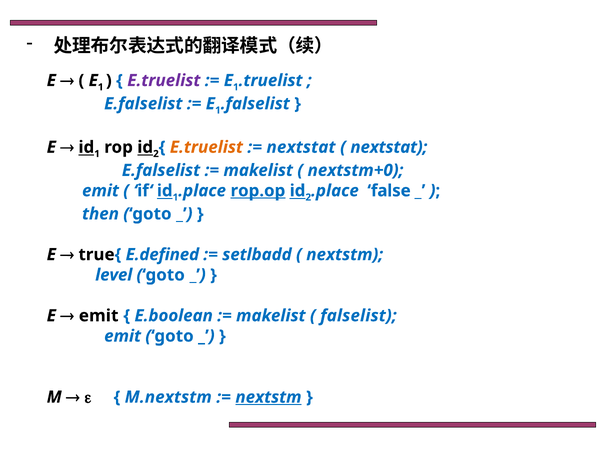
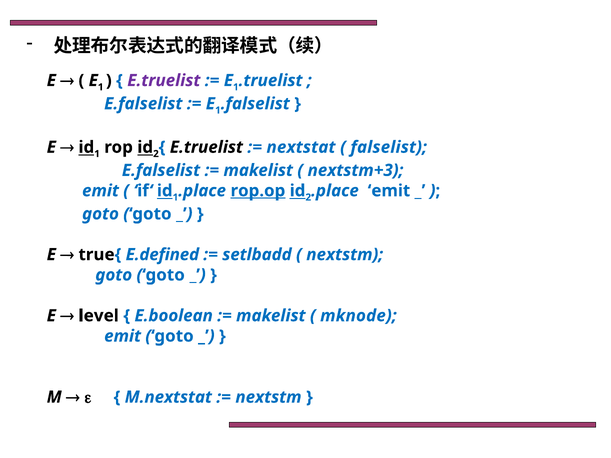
E.truelist colour: orange -> black (206, 147)
nextstat: nextstat -> falselist (389, 147)
nextstm+0: nextstm+0 -> nextstm+3 (356, 170)
false: false -> emit (389, 191)
then: then -> goto (100, 214)
level: level -> goto (114, 275)
emit: emit -> level (99, 316)
falselist: falselist -> mknode (359, 316)
M.nextstm: M.nextstm -> M.nextstat (168, 397)
nextstm underline: present -> none (268, 397)
